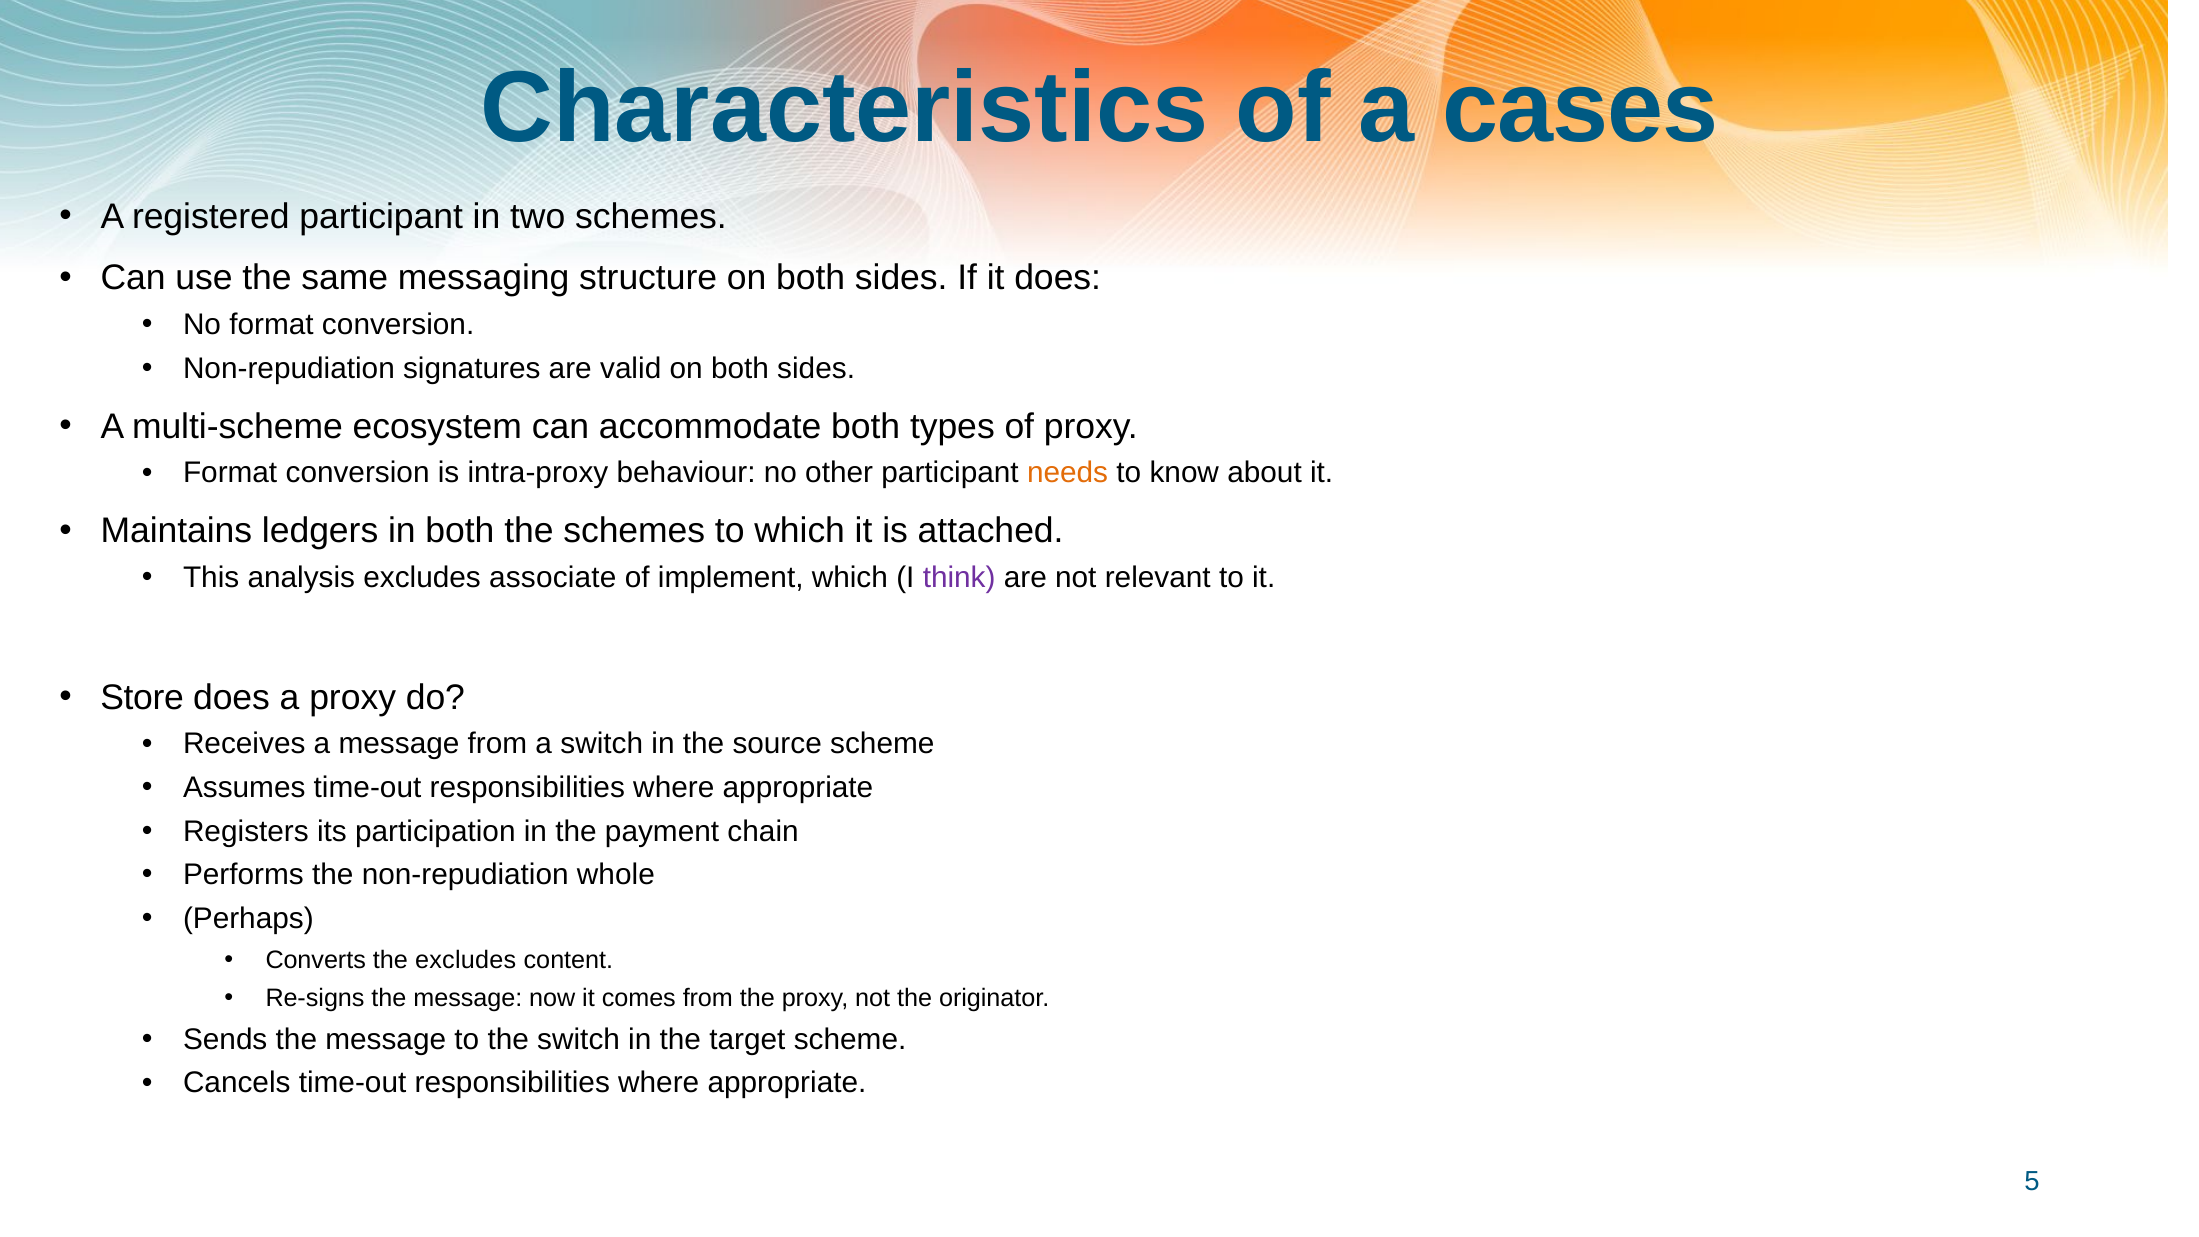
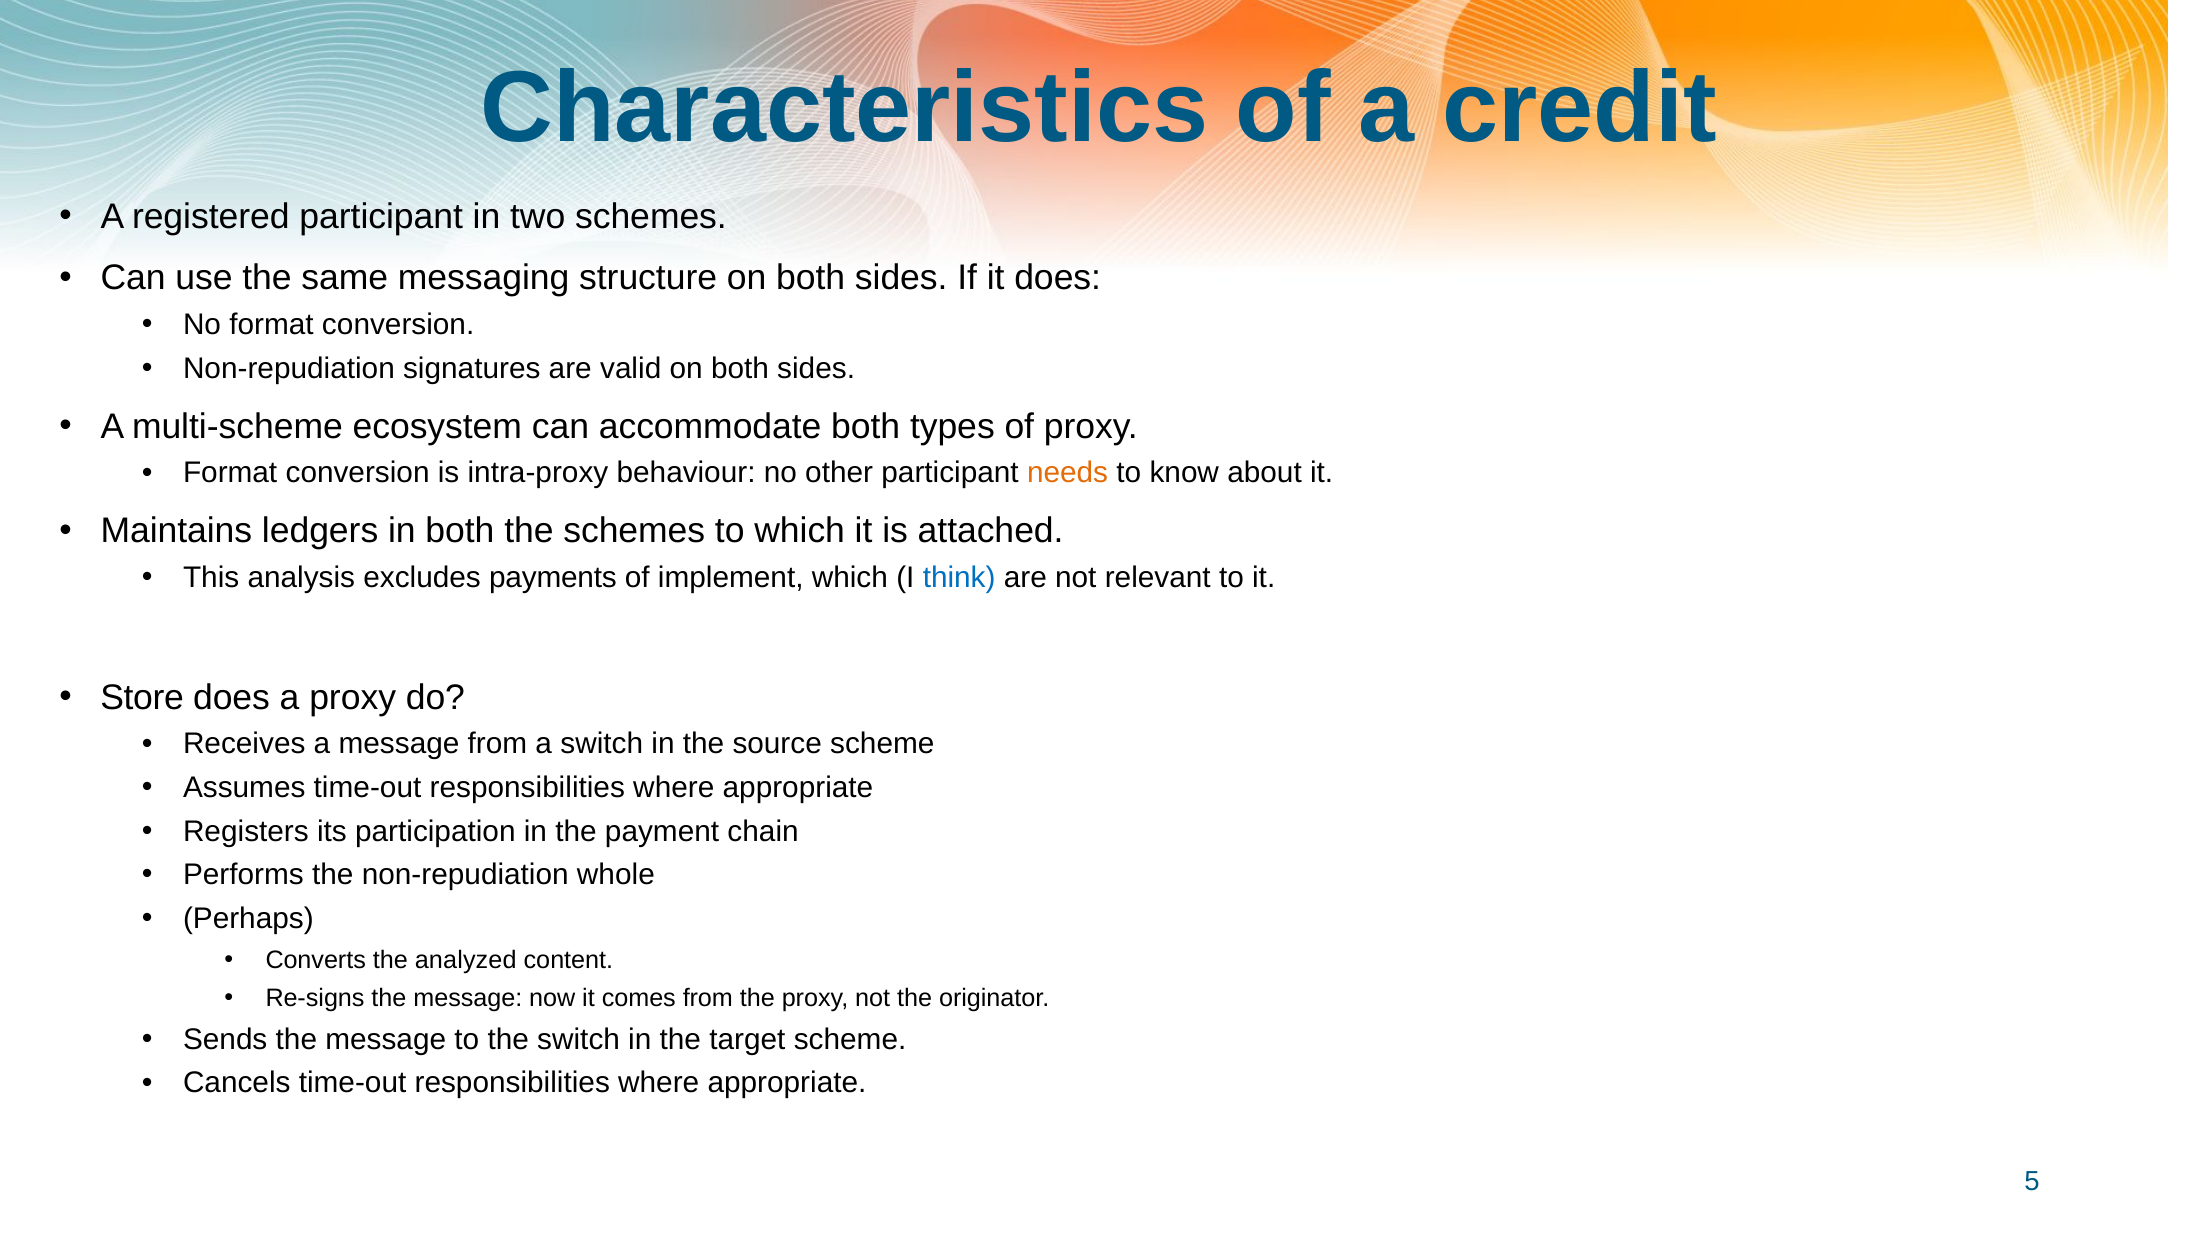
cases: cases -> credit (1580, 108)
associate: associate -> payments (553, 578)
think colour: purple -> blue (959, 578)
the excludes: excludes -> analyzed (466, 960)
